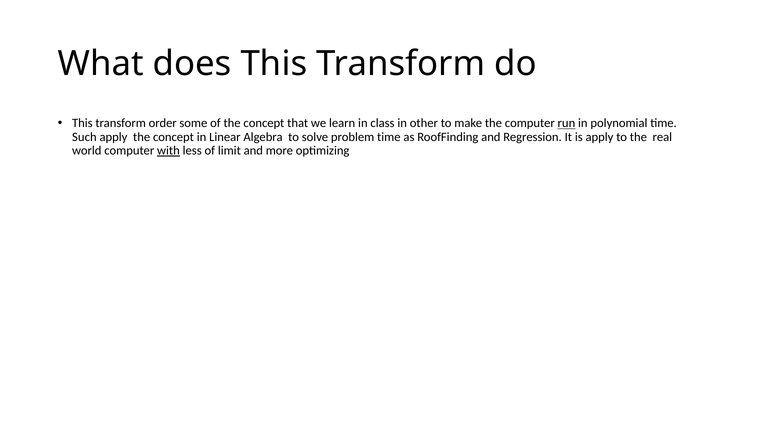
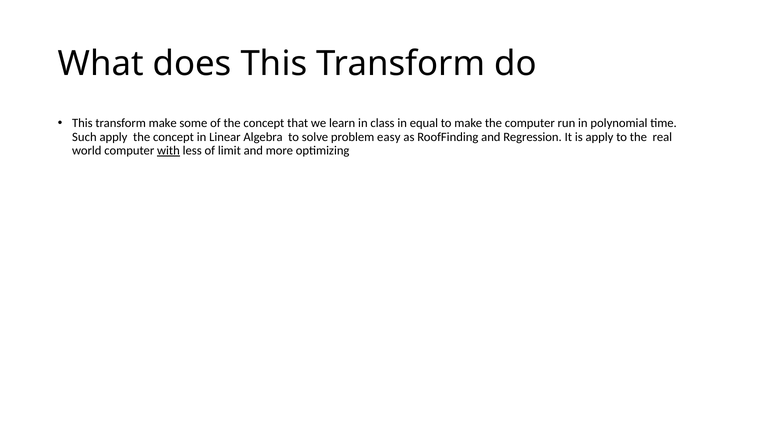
transform order: order -> make (163, 123)
other: other -> equal (424, 123)
run underline: present -> none (566, 123)
problem time: time -> easy (389, 137)
